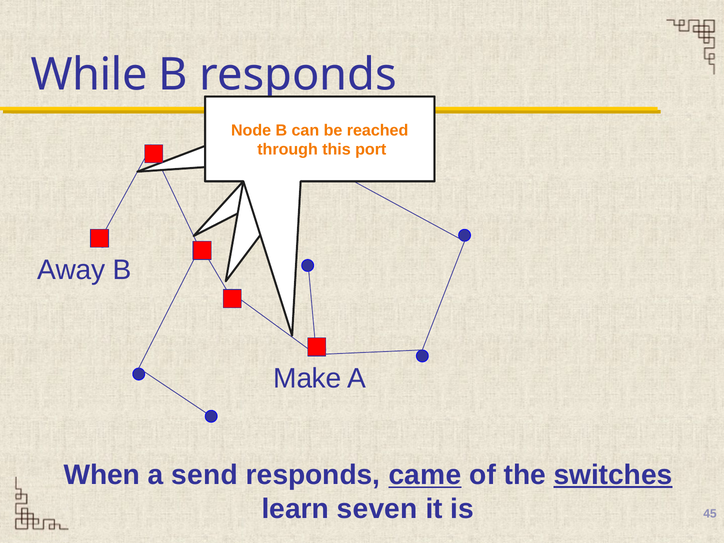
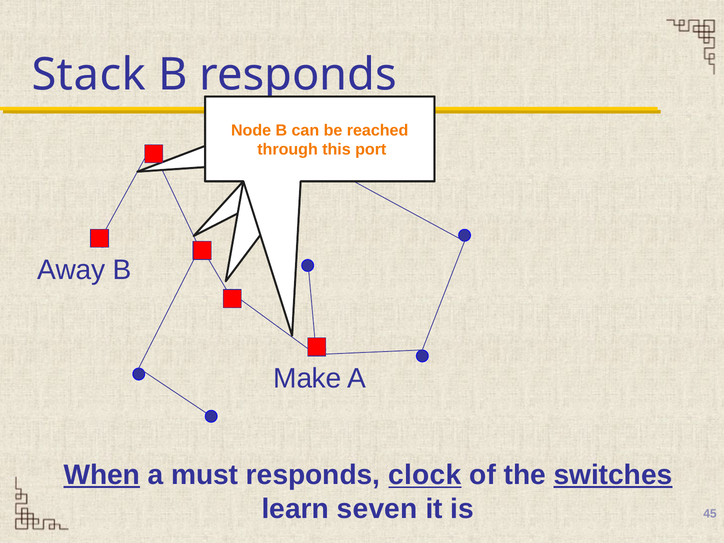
While: While -> Stack (89, 75)
When underline: none -> present (102, 475)
send: send -> must (205, 475)
came: came -> clock (425, 475)
